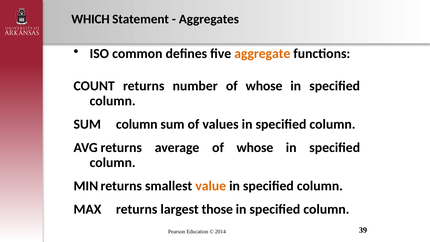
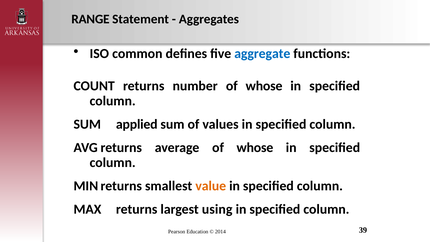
WHICH: WHICH -> RANGE (90, 19)
aggregate colour: orange -> blue (262, 54)
SUM column: column -> applied (137, 124)
those: those -> using (217, 209)
